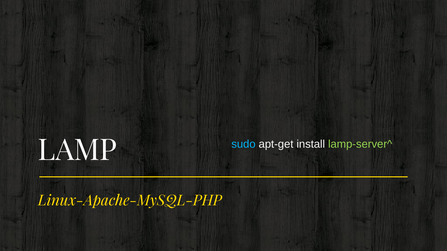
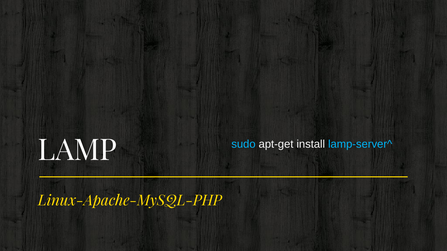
lamp-server^ colour: light green -> light blue (360, 144)
